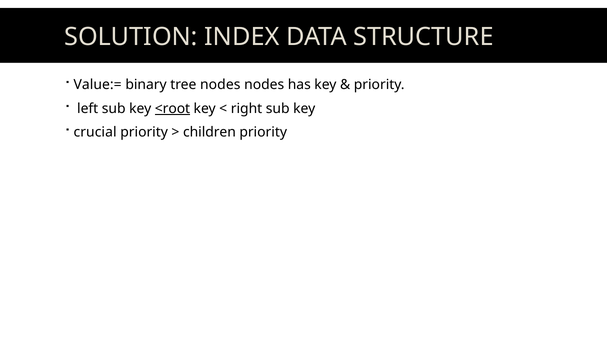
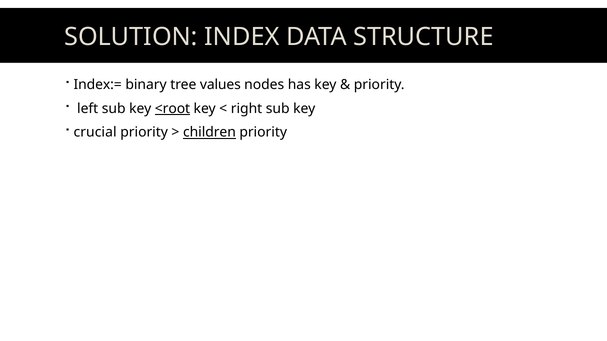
Value:=: Value:= -> Index:= (98, 85)
tree nodes: nodes -> values (220, 85)
children underline: none -> present (209, 133)
